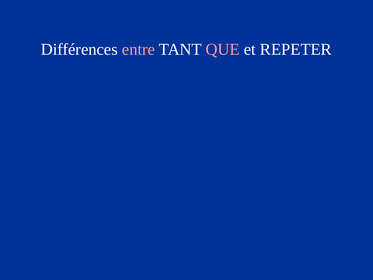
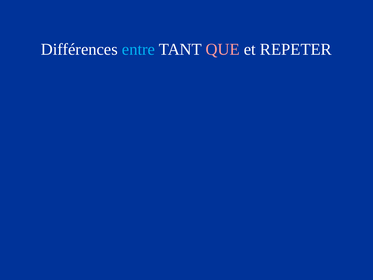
entre colour: pink -> light blue (139, 49)
